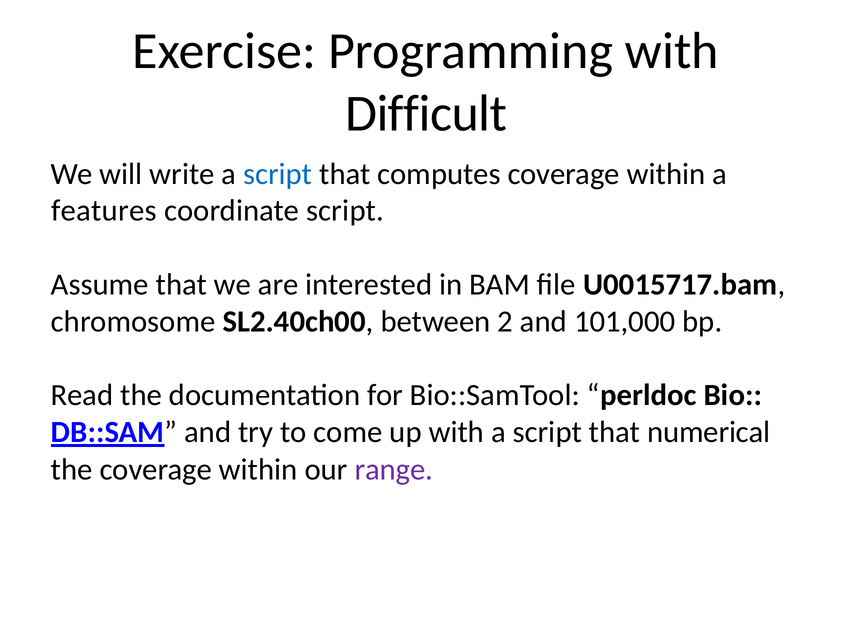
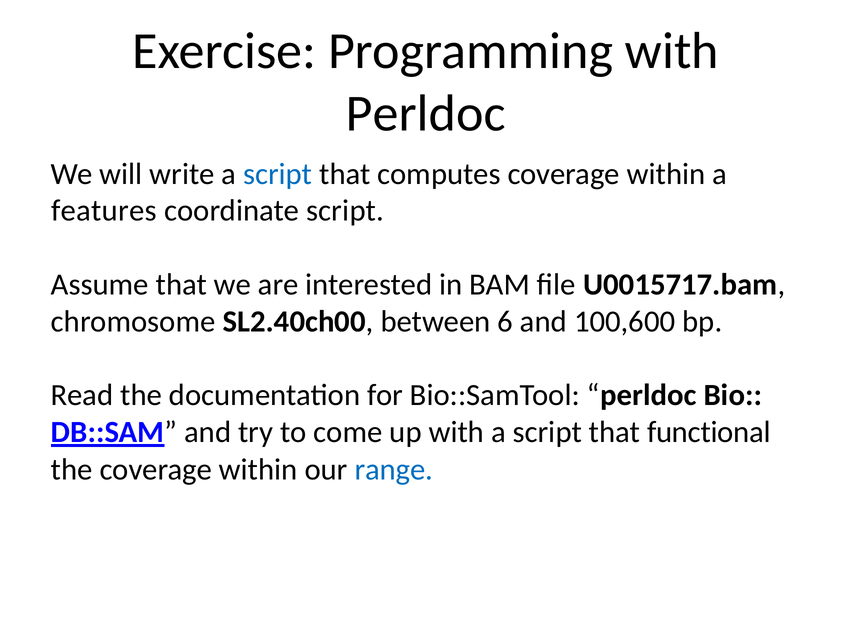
Difficult: Difficult -> Perldoc (426, 114)
2: 2 -> 6 (505, 321)
101,000: 101,000 -> 100,600 (625, 321)
numerical: numerical -> functional (709, 432)
range colour: purple -> blue (394, 470)
